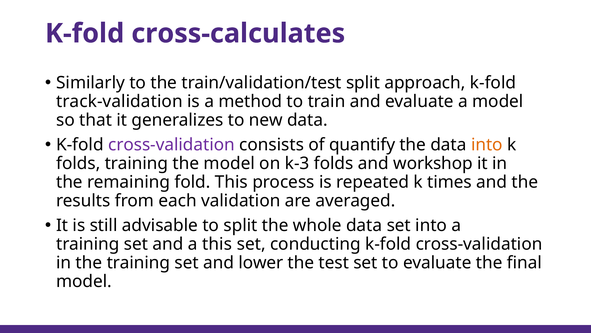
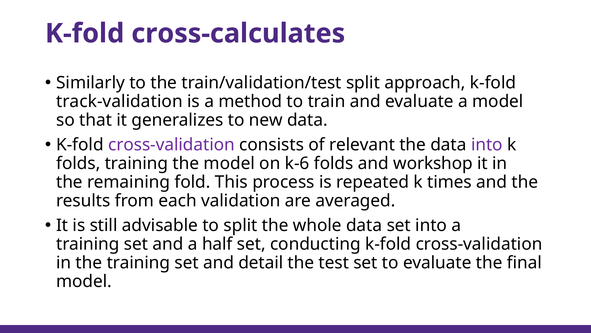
quantify: quantify -> relevant (362, 145)
into colour: orange -> purple (487, 145)
k-3: k-3 -> k-6 (297, 163)
a this: this -> half (217, 244)
lower: lower -> detail (261, 262)
